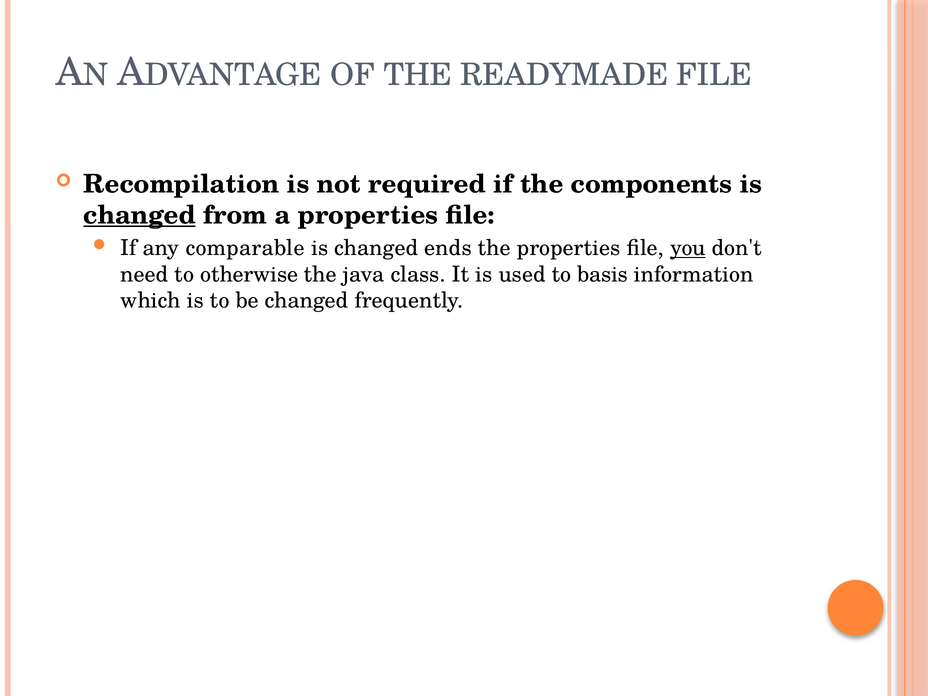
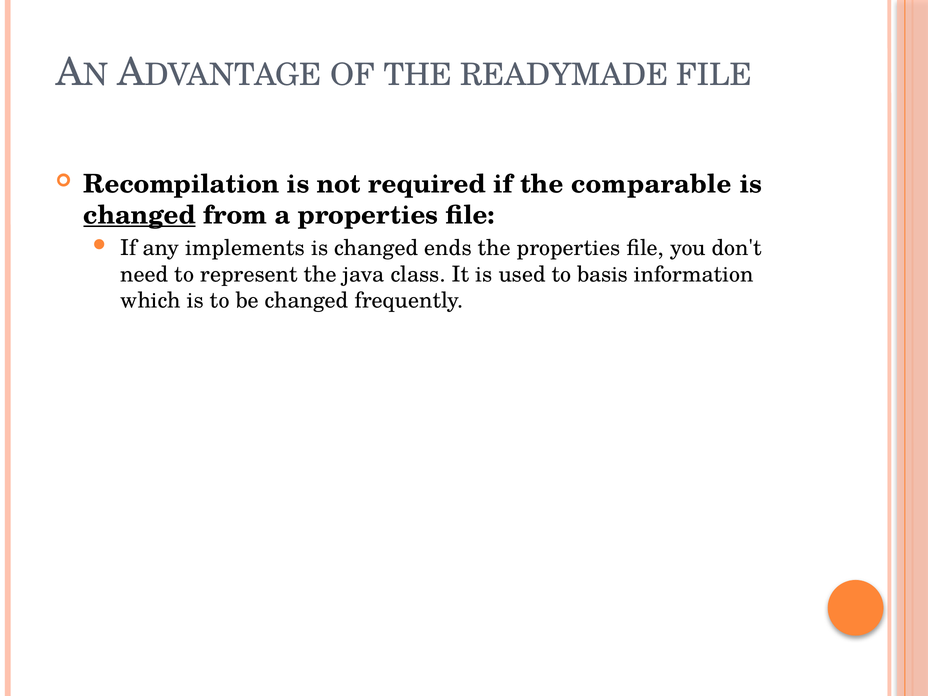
components: components -> comparable (651, 184)
comparable: comparable -> implements (245, 248)
you underline: present -> none (688, 248)
otherwise: otherwise -> represent (249, 274)
